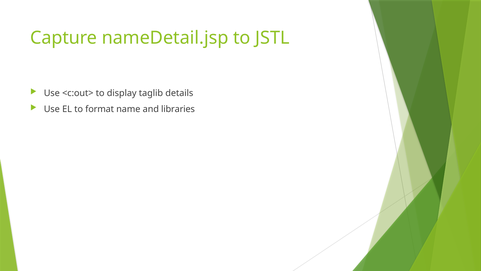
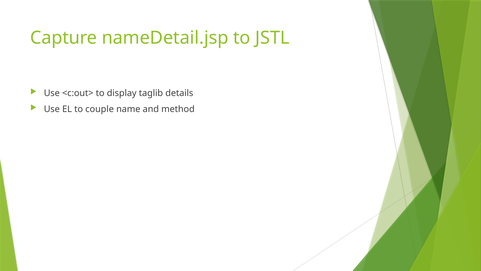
format: format -> couple (100, 109)
libraries: libraries -> method (178, 109)
